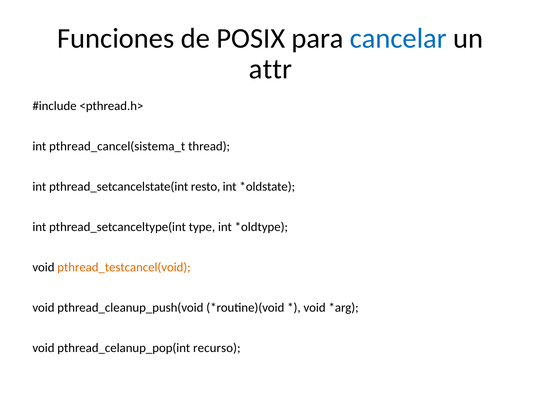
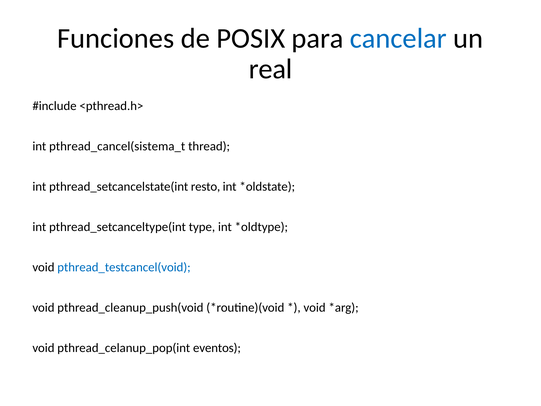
attr: attr -> real (271, 69)
pthread_testcancel(void colour: orange -> blue (124, 267)
recurso: recurso -> eventos (217, 348)
